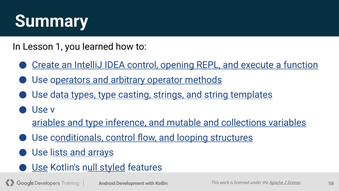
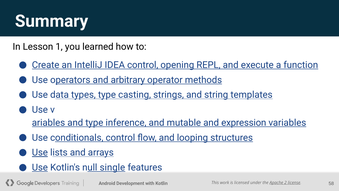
collections: collections -> expression (244, 123)
Use underline: none -> present (40, 152)
styled: styled -> single (112, 167)
